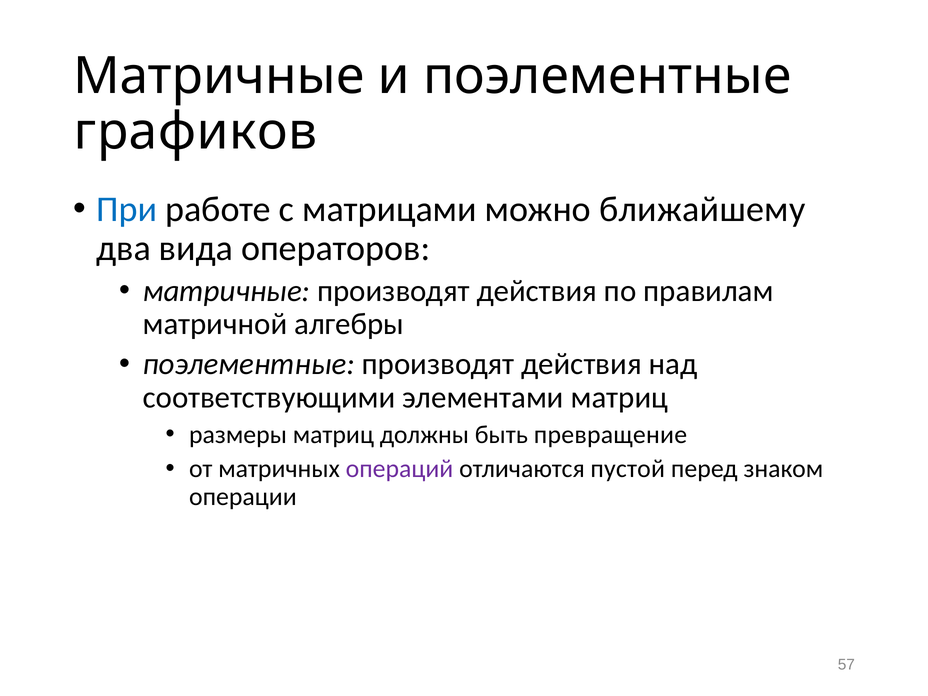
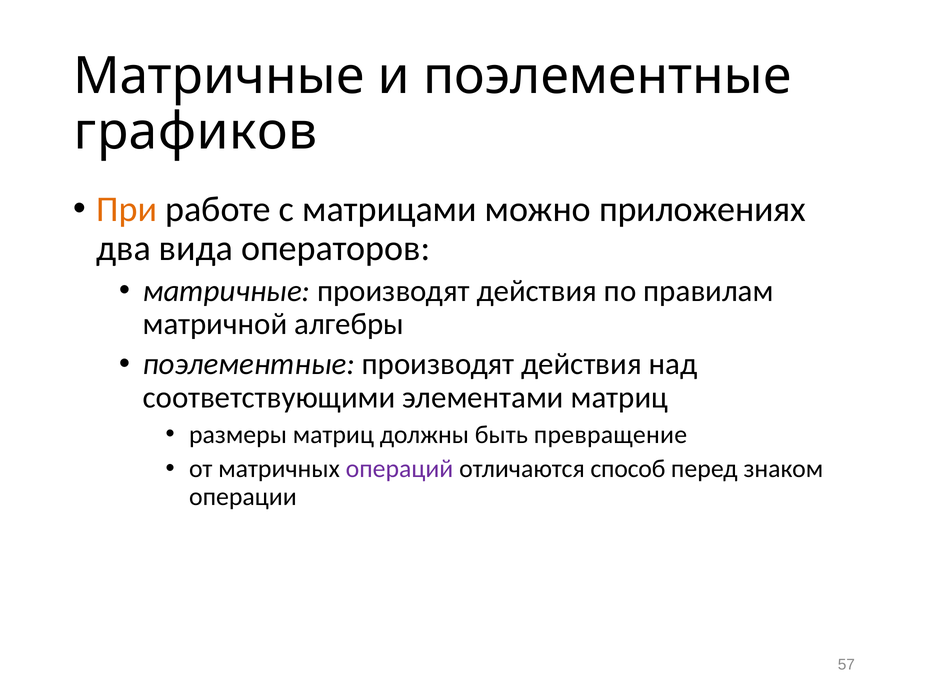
При colour: blue -> orange (127, 209)
ближайшему: ближайшему -> приложениях (702, 209)
пустой: пустой -> способ (628, 469)
